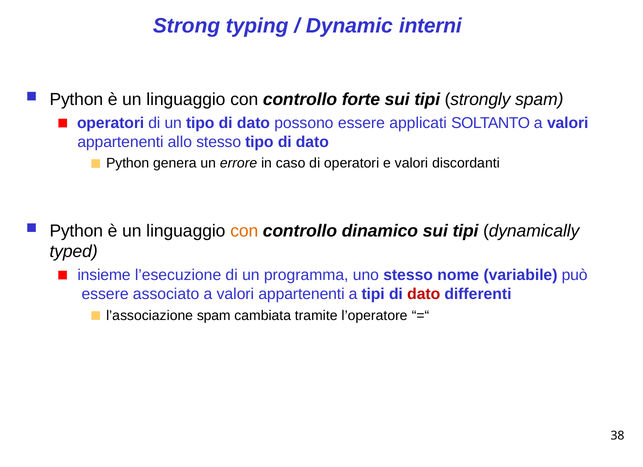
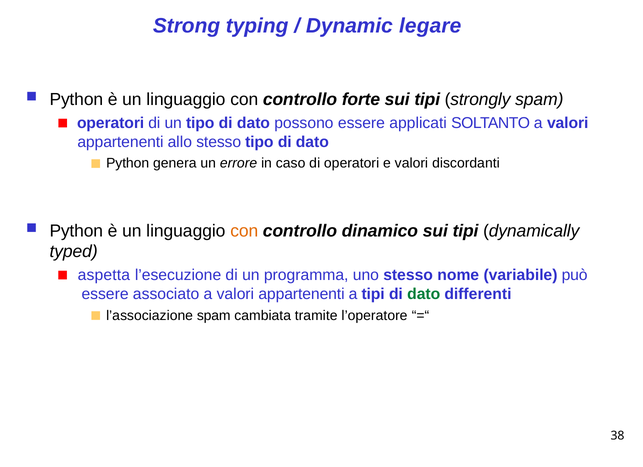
interni: interni -> legare (430, 26)
insieme: insieme -> aspetta (104, 275)
dato colour: red -> green (424, 294)
